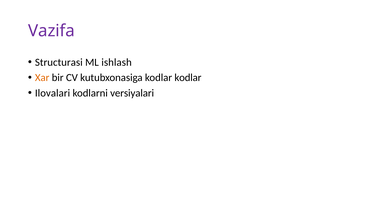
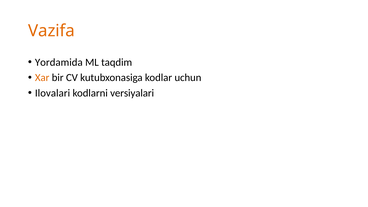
Vazifa colour: purple -> orange (51, 31)
Structurasi: Structurasi -> Yordamida (59, 62)
ishlash: ishlash -> taqdim (117, 62)
kodlar kodlar: kodlar -> uchun (188, 78)
